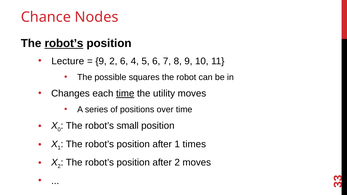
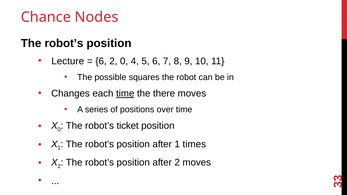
robot’s underline: present -> none (64, 43)
9: 9 -> 6 (101, 61)
2 6: 6 -> 0 (124, 61)
utility: utility -> there (164, 94)
small: small -> ticket (128, 126)
